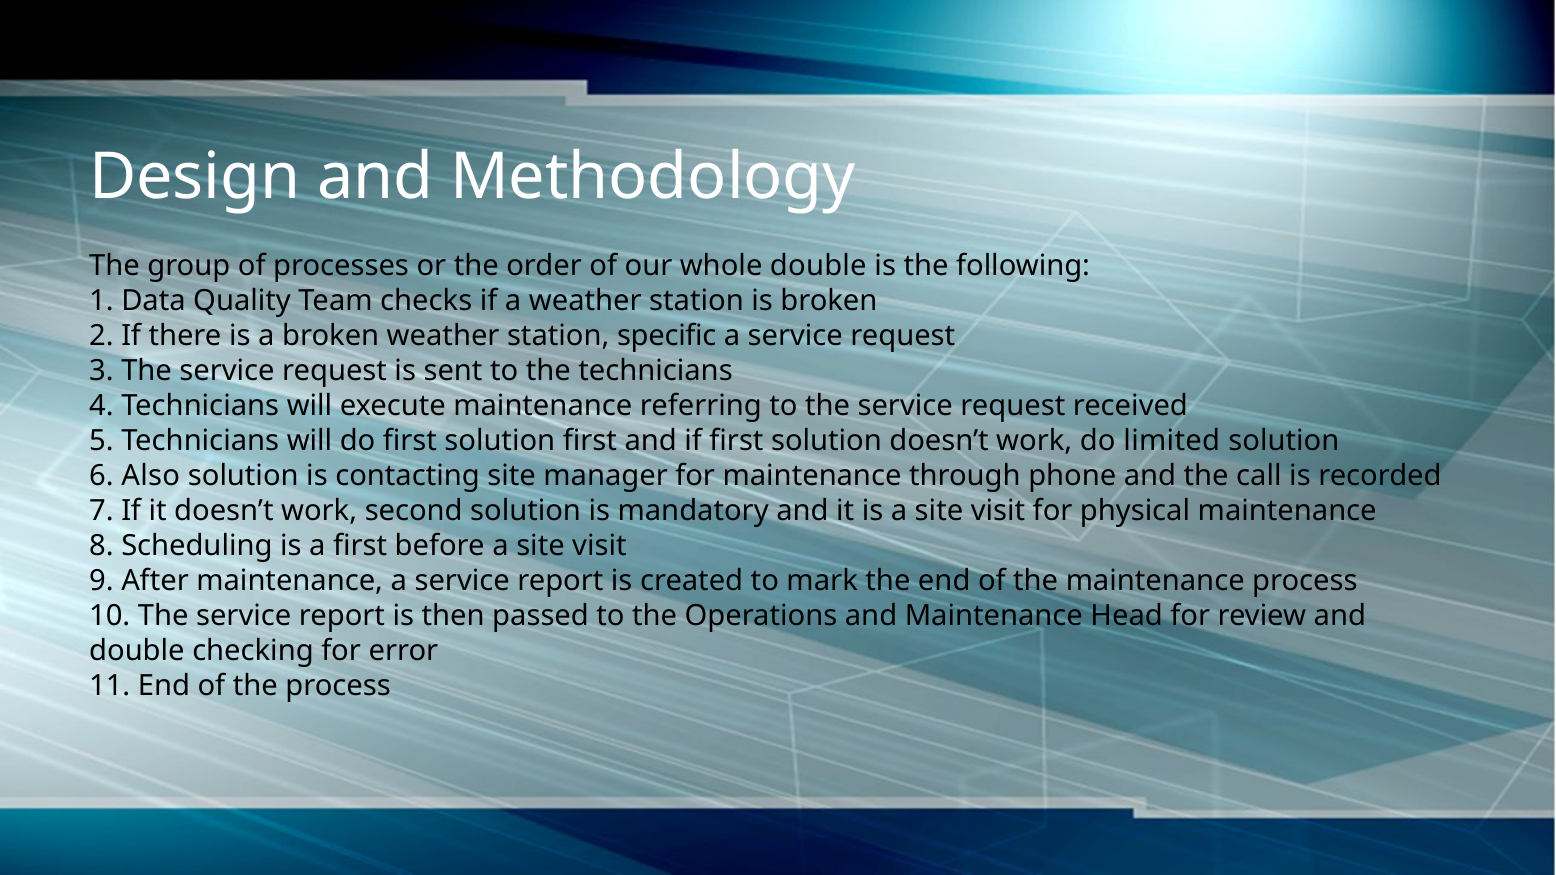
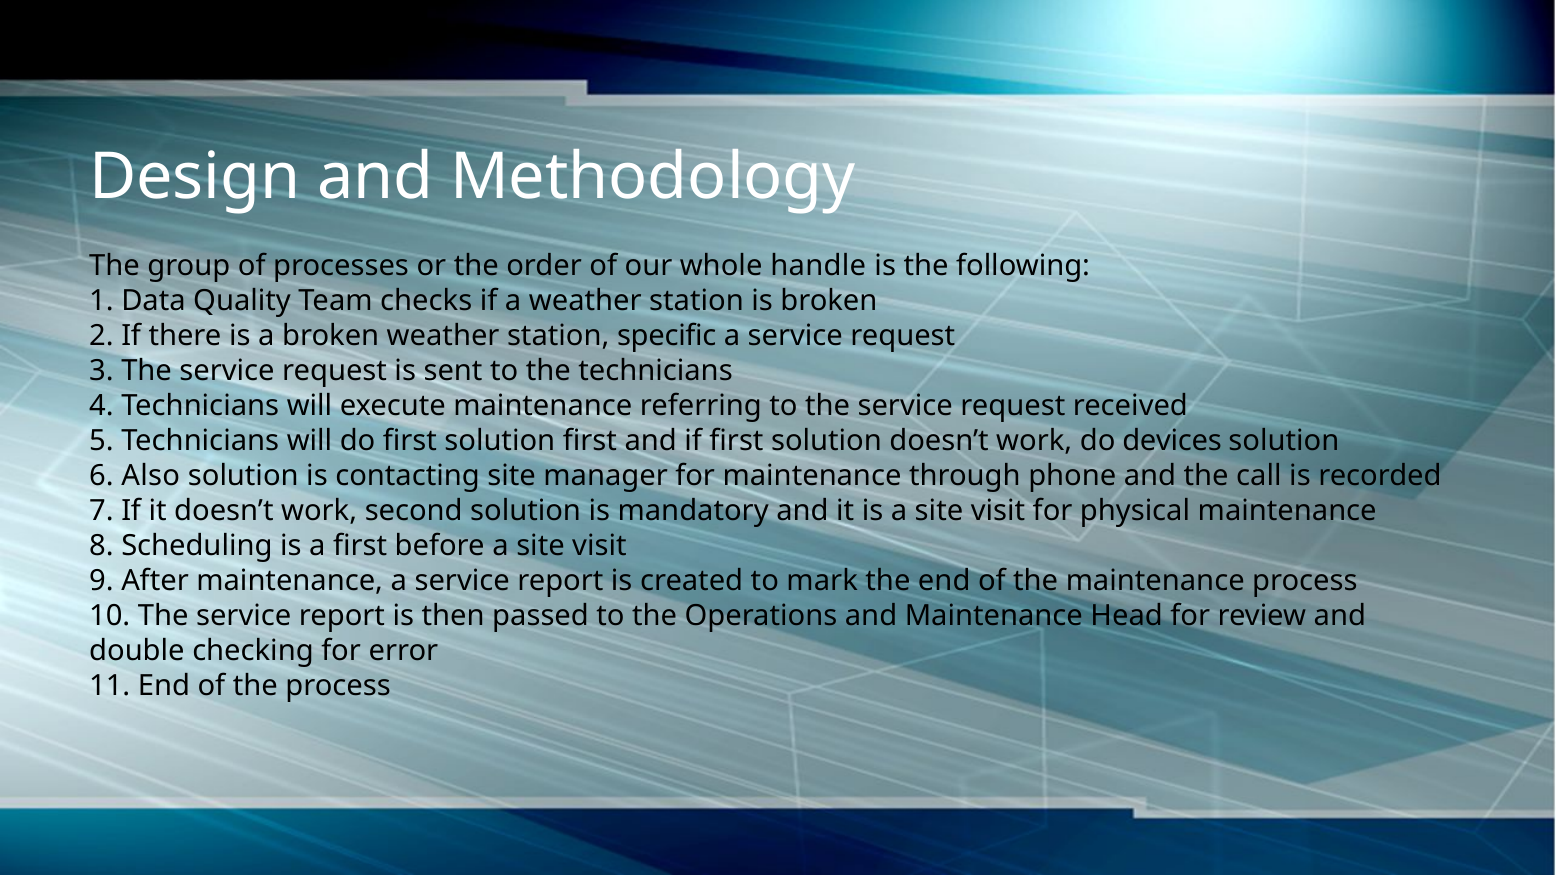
whole double: double -> handle (818, 266)
limited: limited -> devices (1172, 441)
